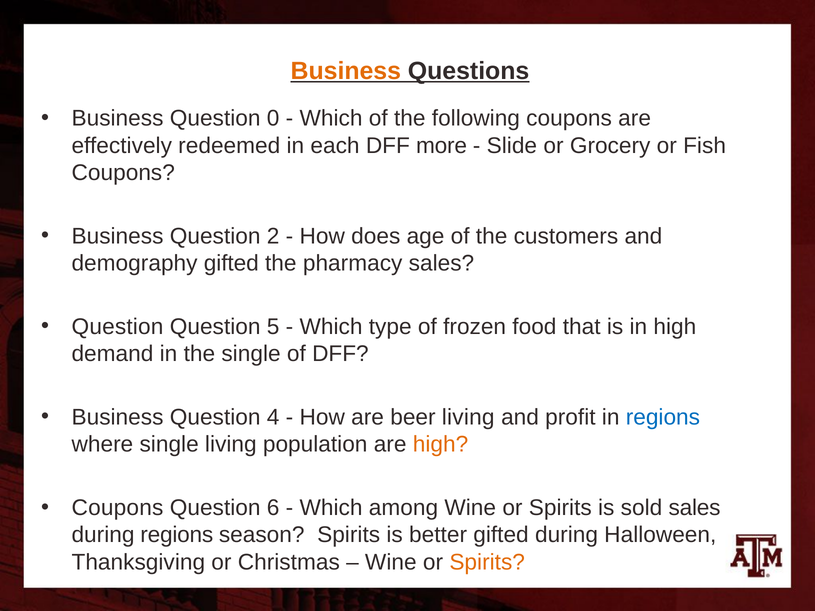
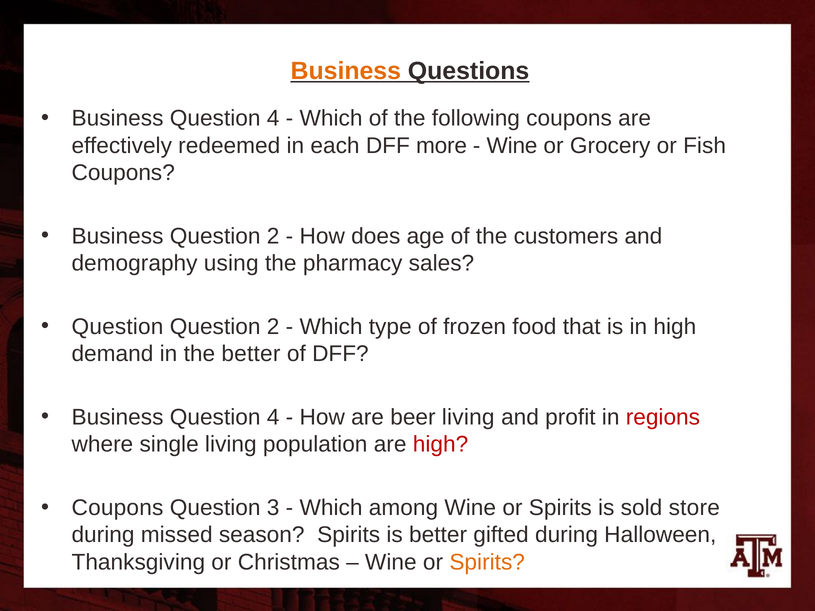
0: 0 -> 4 (273, 119)
Slide: Slide -> Wine (512, 146)
demography gifted: gifted -> using (231, 263)
5: 5 -> 2 (273, 327)
the single: single -> better (251, 354)
regions colour: blue -> red (663, 417)
high colour: orange -> red (441, 445)
6: 6 -> 3 (273, 508)
sold sales: sales -> store (694, 508)
during regions: regions -> missed (177, 535)
